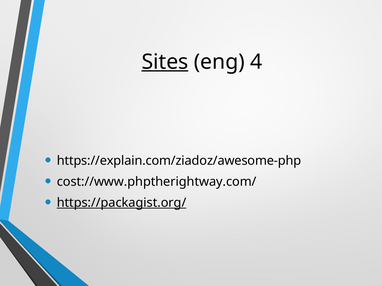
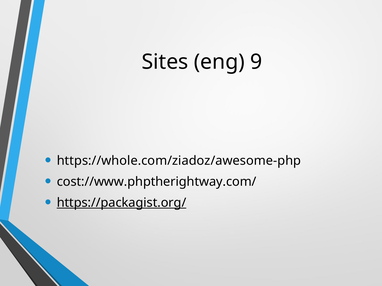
Sites underline: present -> none (165, 62)
4: 4 -> 9 (256, 62)
https://explain.com/ziadoz/awesome-php: https://explain.com/ziadoz/awesome-php -> https://whole.com/ziadoz/awesome-php (179, 161)
